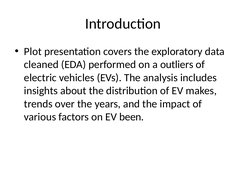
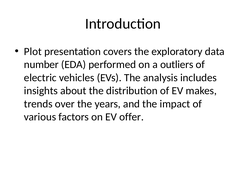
cleaned: cleaned -> number (41, 65)
been: been -> offer (132, 117)
